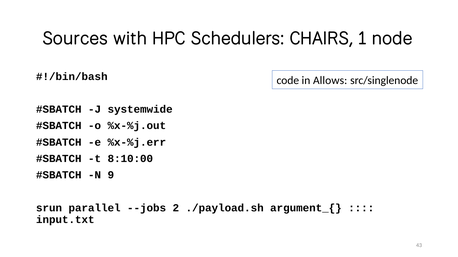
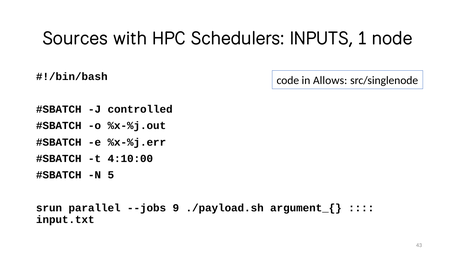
CHAIRS: CHAIRS -> INPUTS (321, 39)
systemwide: systemwide -> controlled (140, 110)
8:10:00: 8:10:00 -> 4:10:00 (130, 159)
9: 9 -> 5 (111, 175)
2: 2 -> 9 (176, 208)
